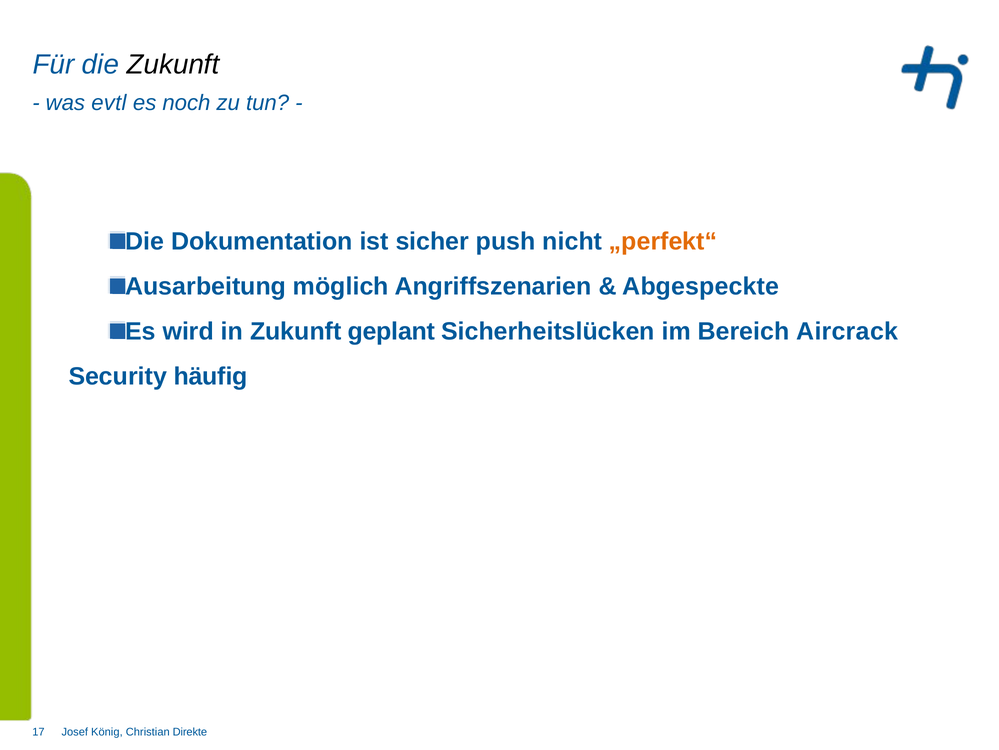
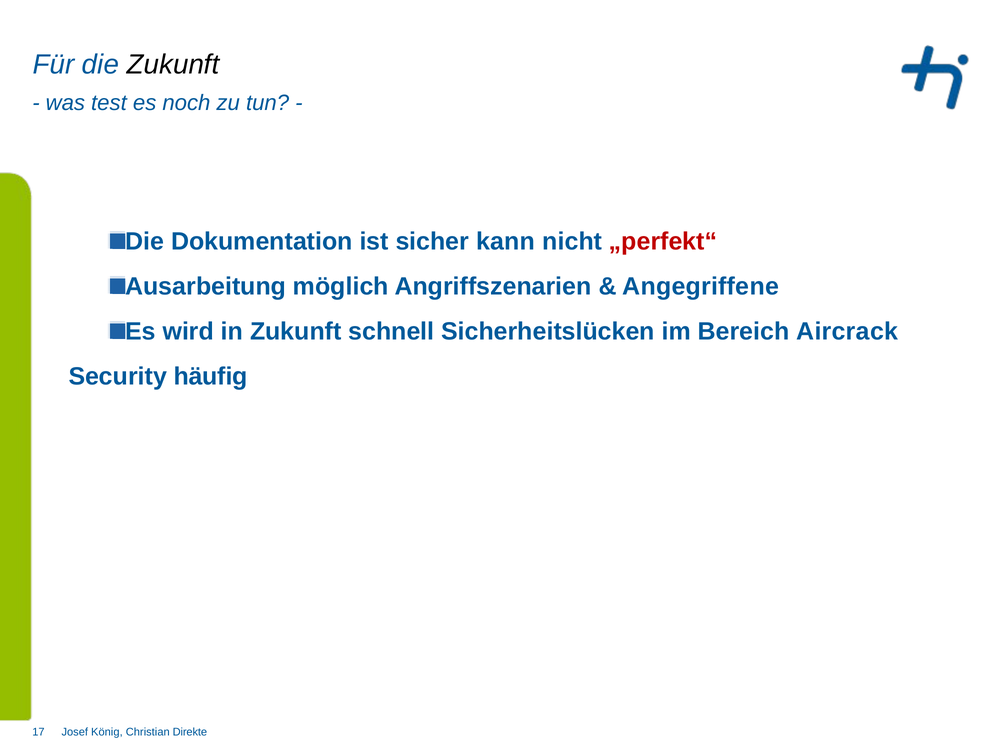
evtl: evtl -> test (109, 103)
push: push -> kann (506, 241)
„perfekt“ colour: orange -> red (663, 241)
Abgespeckte: Abgespeckte -> Angegriffene (701, 286)
geplant: geplant -> schnell (391, 331)
